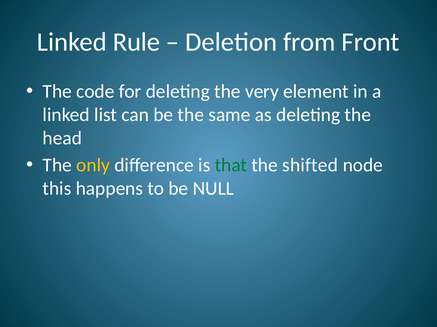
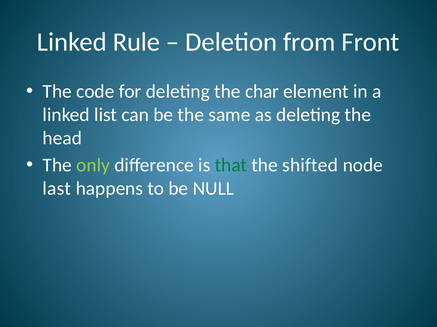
very: very -> char (262, 92)
only colour: yellow -> light green (93, 165)
this: this -> last (57, 189)
